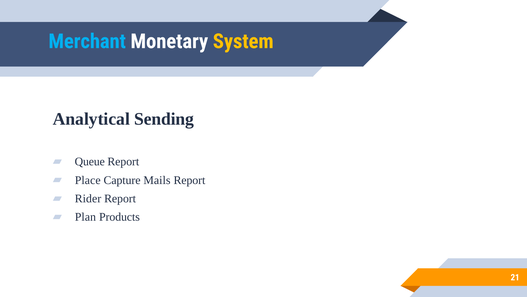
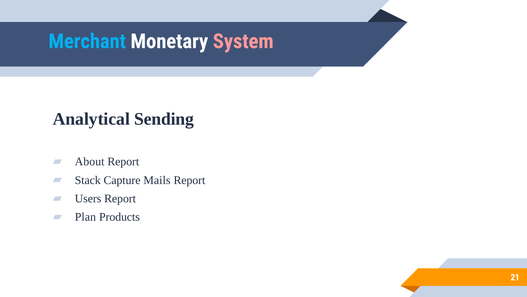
System colour: yellow -> pink (243, 41)
Queue: Queue -> About (90, 161)
Place: Place -> Stack (88, 180)
Rider: Rider -> Users (88, 198)
